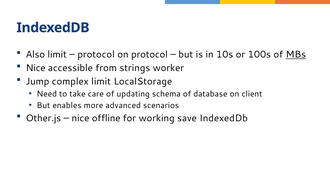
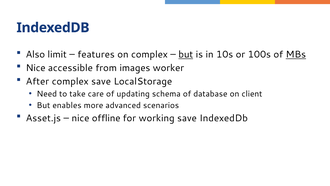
protocol: protocol -> features (96, 54)
on protocol: protocol -> complex (149, 54)
but underline: none -> present (186, 54)
strings: strings -> images (135, 68)
Jump: Jump -> After (37, 81)
complex limit: limit -> save (101, 81)
Other.js: Other.js -> Asset.js (43, 118)
